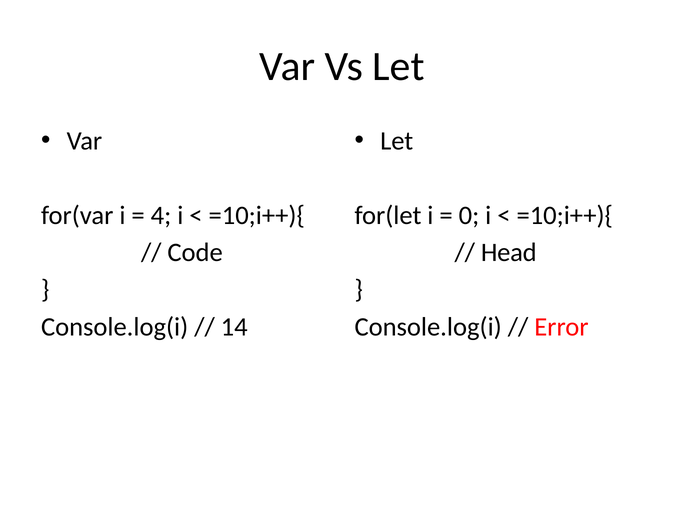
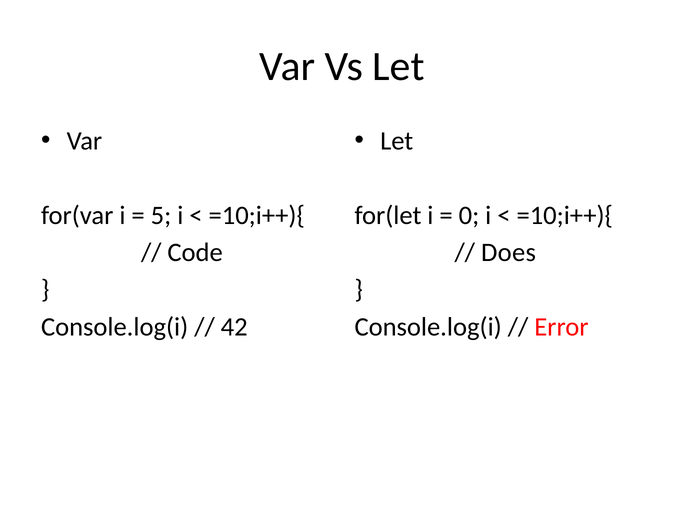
4: 4 -> 5 (161, 215)
Head: Head -> Does (509, 252)
14: 14 -> 42 (234, 327)
